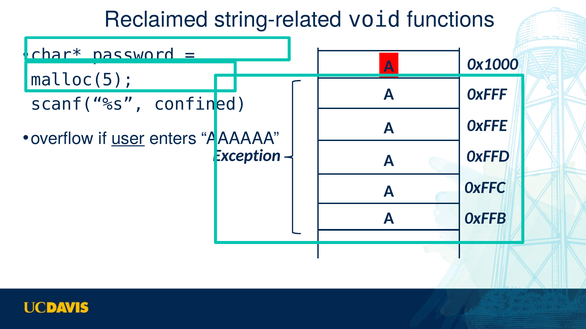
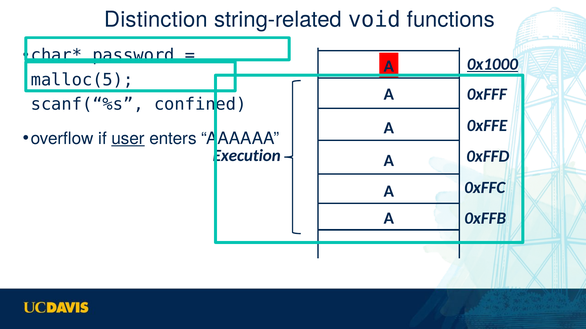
Reclaimed: Reclaimed -> Distinction (156, 20)
0x1000 underline: none -> present (492, 64)
Exception: Exception -> Execution (247, 156)
